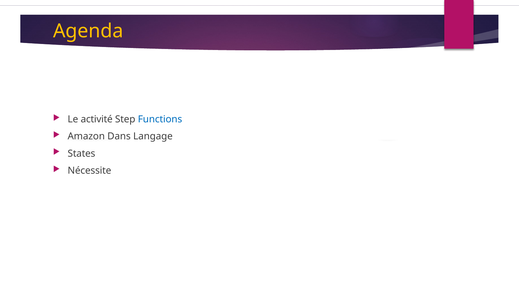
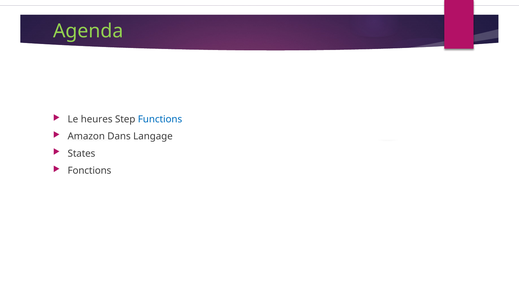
Agenda colour: yellow -> light green (88, 31)
activité: activité -> heures (97, 119)
Nécessite: Nécessite -> Fonctions (89, 171)
